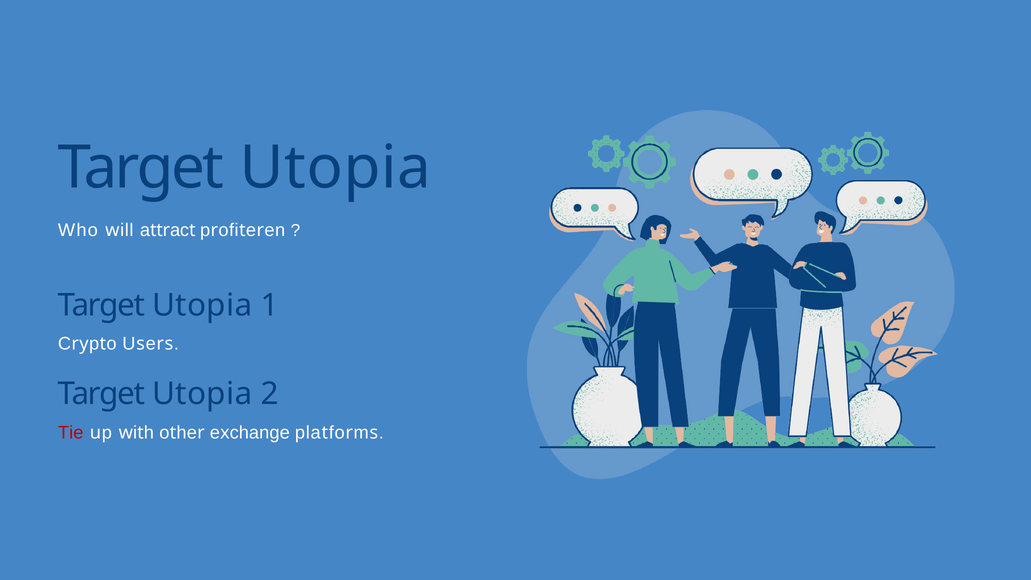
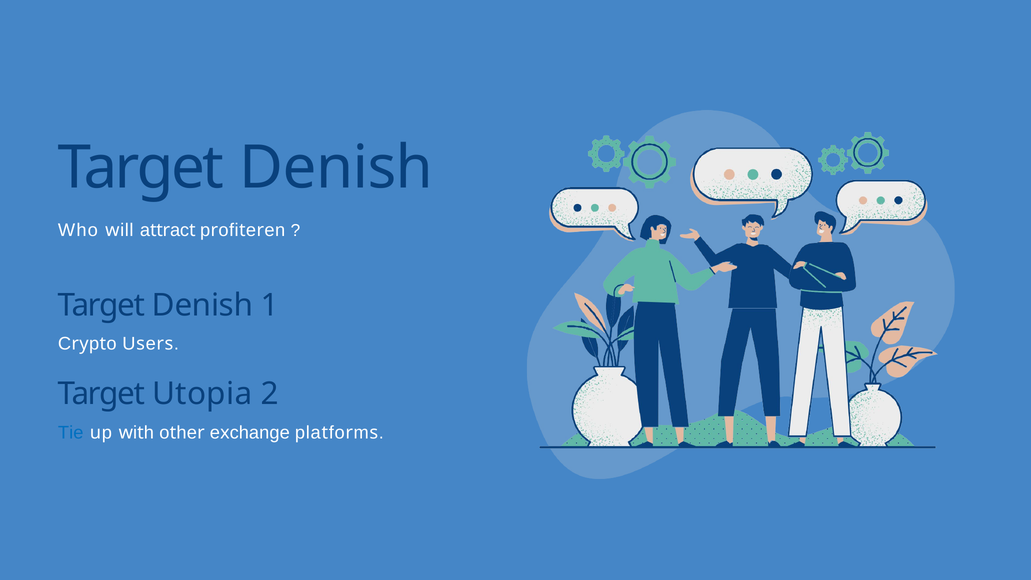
Utopia: Utopia -> Denish (336, 168)
Utopia: Utopia -> Denish (203, 305)
Tie colour: red -> blue (71, 432)
